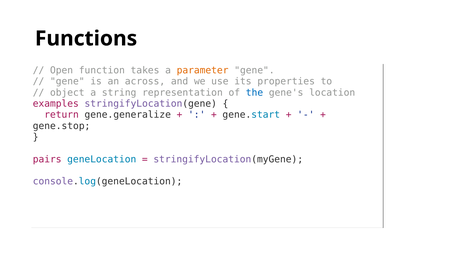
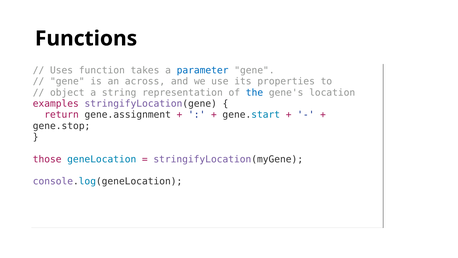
Open: Open -> Uses (62, 70)
parameter colour: orange -> blue (203, 70)
gene.generalize: gene.generalize -> gene.assignment (128, 115)
pairs: pairs -> those (47, 159)
